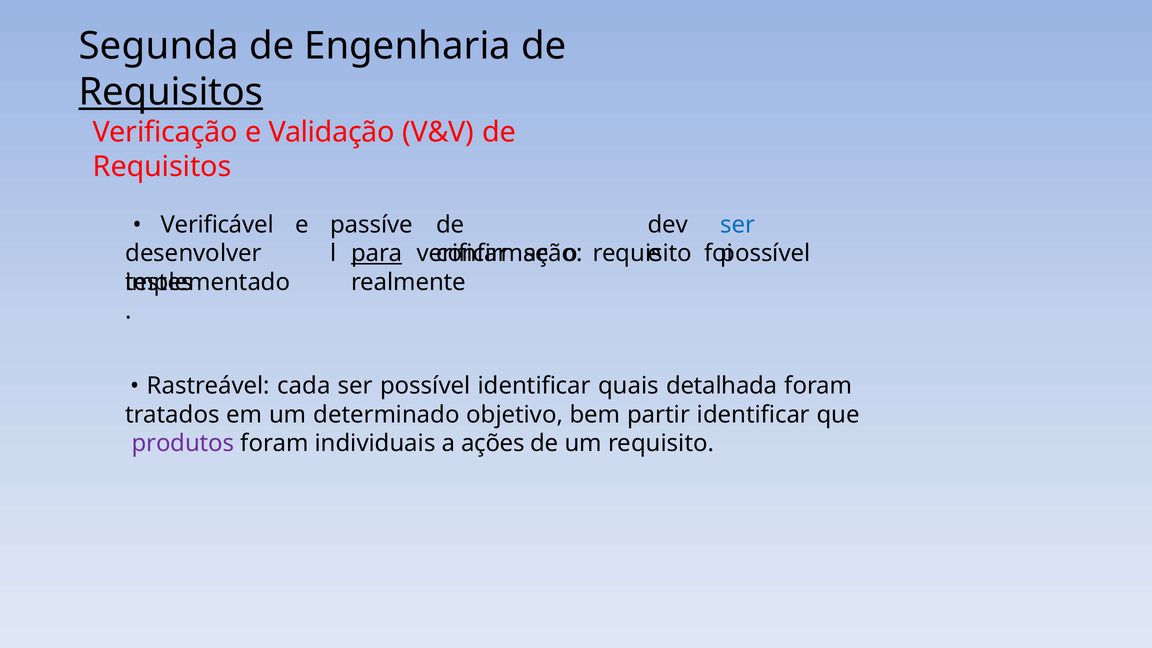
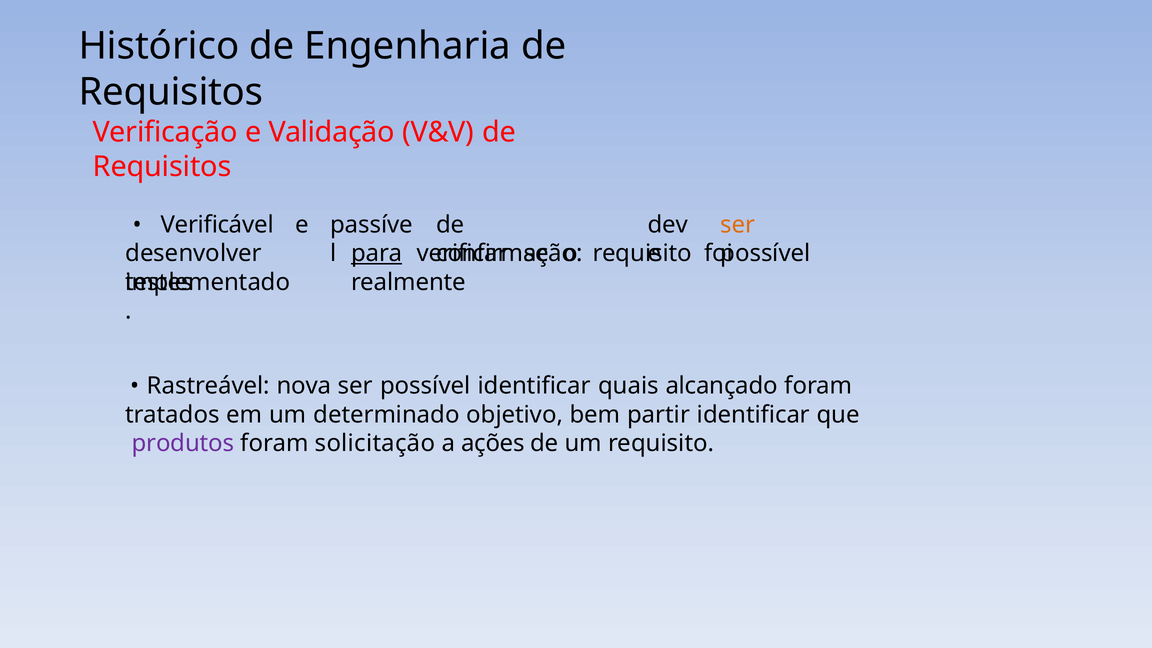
Segunda: Segunda -> Histórico (159, 46)
Requisitos underline: present -> none (171, 92)
ser colour: blue -> orange (738, 225)
cada: cada -> nova (304, 386)
detalhada: detalhada -> alcançado (722, 386)
individuais: individuais -> solicitação (375, 443)
